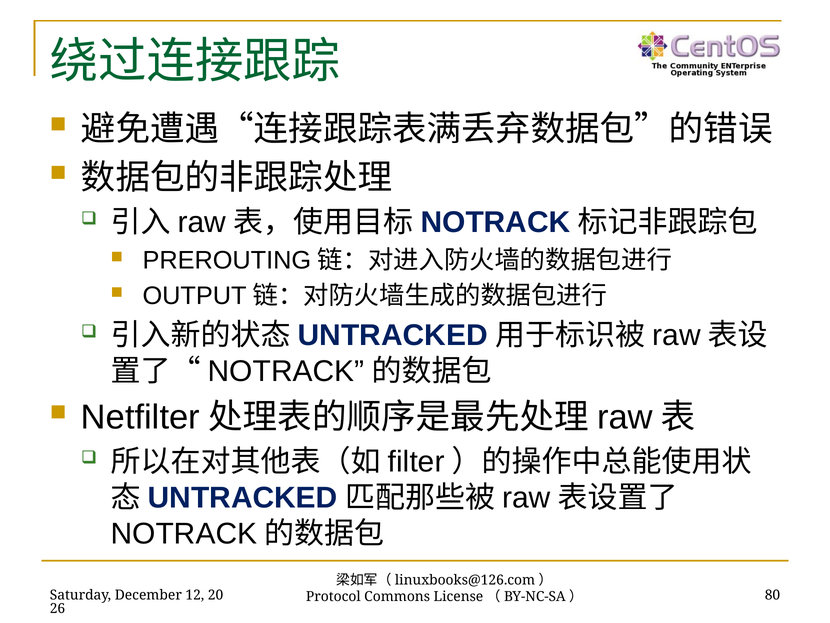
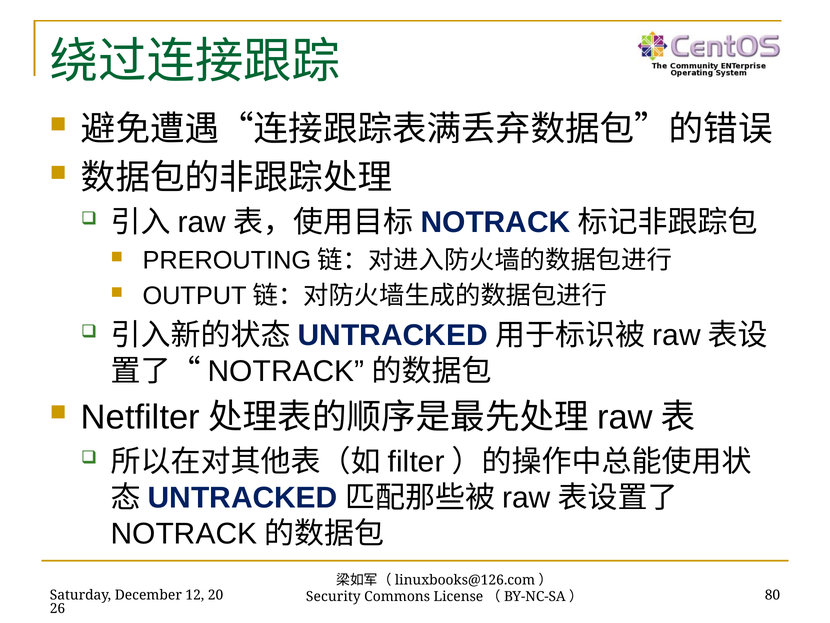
Protocol: Protocol -> Security (333, 596)
